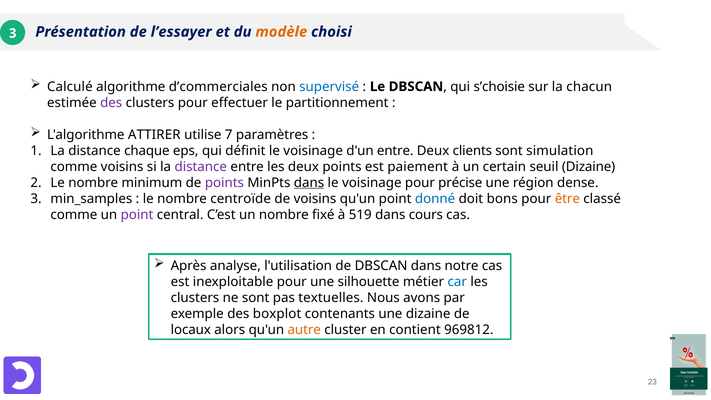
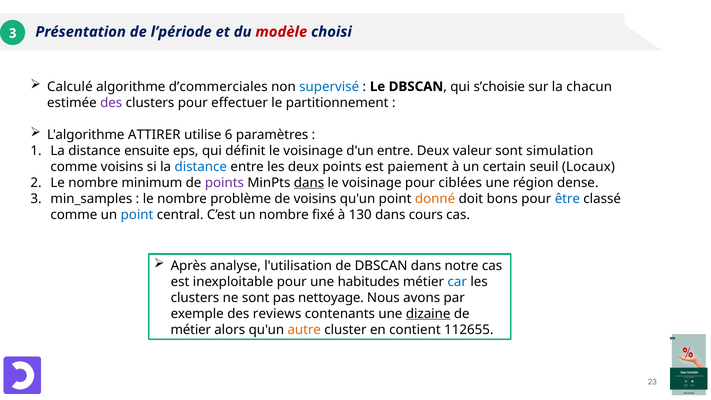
l’essayer: l’essayer -> l’période (181, 32)
modèle colour: orange -> red (281, 32)
7: 7 -> 6 (229, 135)
chaque: chaque -> ensuite (147, 151)
clients: clients -> valeur (472, 151)
distance colour: purple -> blue (201, 167)
seuil Dizaine: Dizaine -> Locaux (588, 167)
précise: précise -> ciblées (460, 183)
centroïde: centroïde -> problème (241, 199)
donné colour: blue -> orange (435, 199)
être colour: orange -> blue (567, 199)
point colour: purple -> blue (137, 215)
519: 519 -> 130 (360, 215)
silhouette: silhouette -> habitudes (369, 282)
textuelles: textuelles -> nettoyage (331, 298)
boxplot: boxplot -> reviews (277, 314)
dizaine underline: none -> present (428, 314)
locaux: locaux -> métier (191, 330)
969812: 969812 -> 112655 (469, 330)
